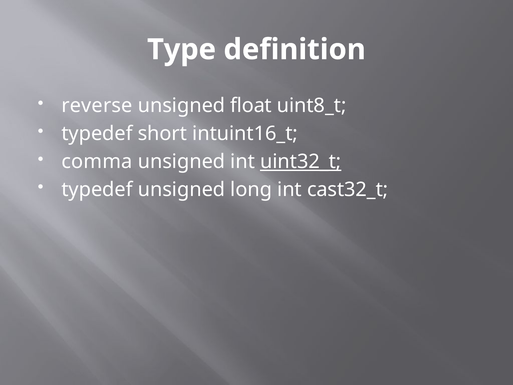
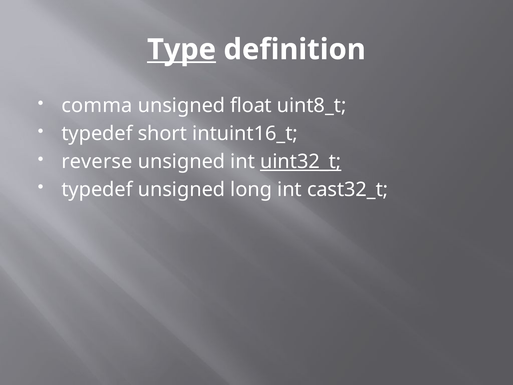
Type underline: none -> present (182, 49)
reverse: reverse -> comma (97, 106)
comma: comma -> reverse (97, 162)
